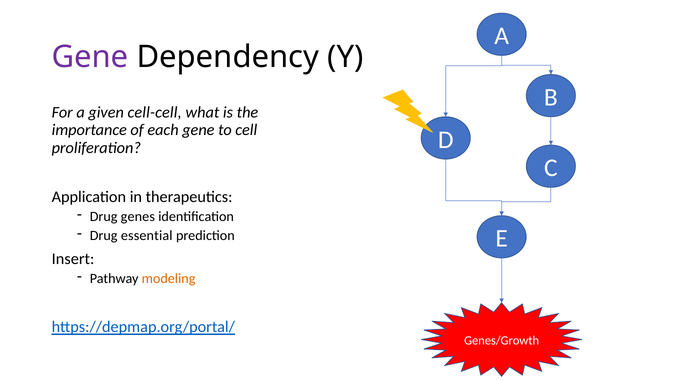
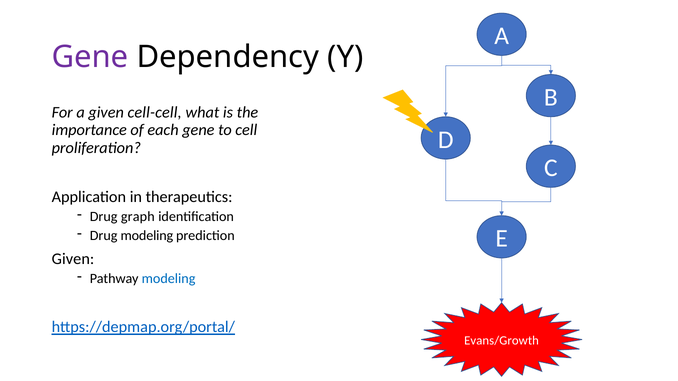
genes: genes -> graph (138, 217)
Drug essential: essential -> modeling (147, 236)
Insert: Insert -> Given (73, 259)
modeling colour: orange -> blue (169, 279)
Genes/Growth: Genes/Growth -> Evans/Growth (502, 341)
